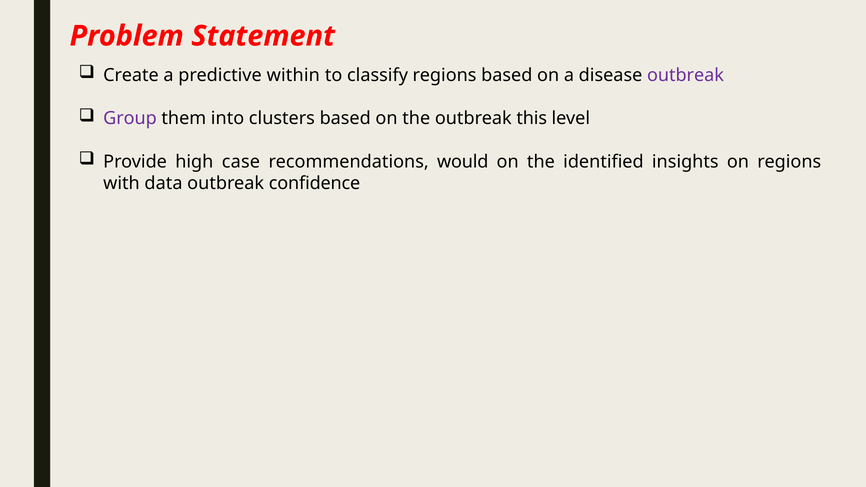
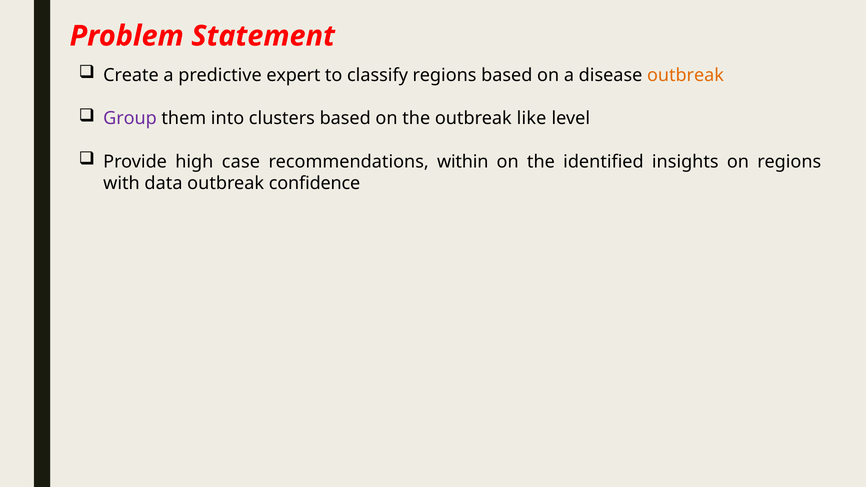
within: within -> expert (293, 75)
outbreak colour: purple -> orange (685, 75)
this: this -> like (532, 119)
would: would -> within (463, 162)
